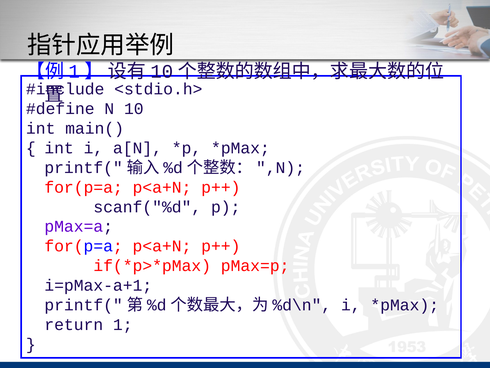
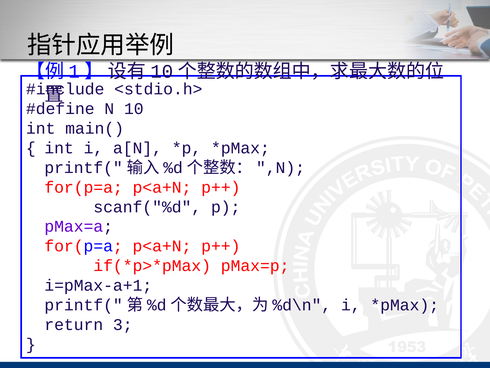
1: 1 -> 3 (123, 324)
